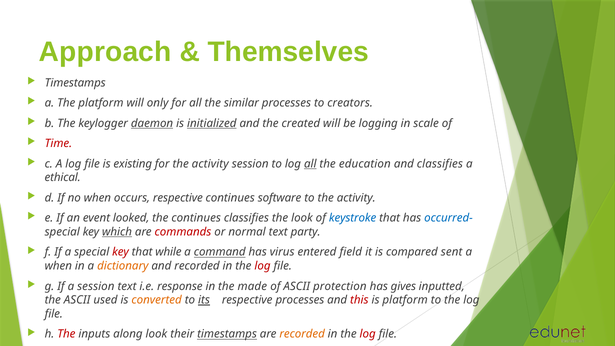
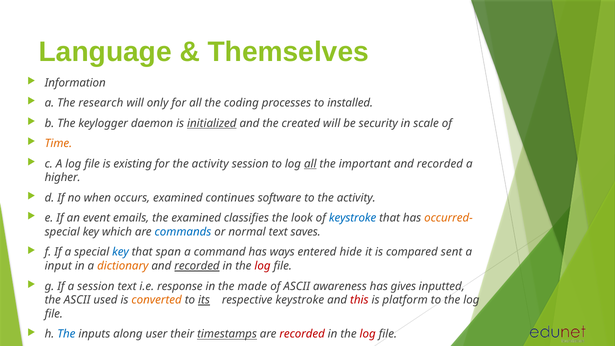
Approach: Approach -> Language (105, 52)
Timestamps: Timestamps -> Information (75, 83)
The platform: platform -> research (101, 103)
similar: similar -> coding (241, 103)
creators: creators -> installed (350, 103)
daemon underline: present -> none (152, 123)
logging: logging -> security (378, 123)
Time colour: red -> orange (58, 143)
education: education -> important (365, 164)
classifies: classifies -> recorded (440, 164)
ethical: ethical -> higher (63, 178)
occurs respective: respective -> examined (178, 198)
looked: looked -> emails (131, 218)
the continues: continues -> examined (196, 218)
occurred- colour: blue -> orange (448, 218)
which underline: present -> none (117, 232)
commands colour: red -> blue (183, 232)
party: party -> saves (306, 232)
key colour: red -> blue (121, 252)
while: while -> span (168, 252)
command underline: present -> none (220, 252)
virus: virus -> ways (282, 252)
field: field -> hide (351, 252)
when: when -> input (58, 266)
recorded underline: none -> present (197, 266)
protection: protection -> awareness (340, 286)
respective processes: processes -> keystroke (300, 300)
The colour: red -> blue (66, 334)
along look: look -> user (156, 334)
recorded colour: orange -> red (302, 334)
